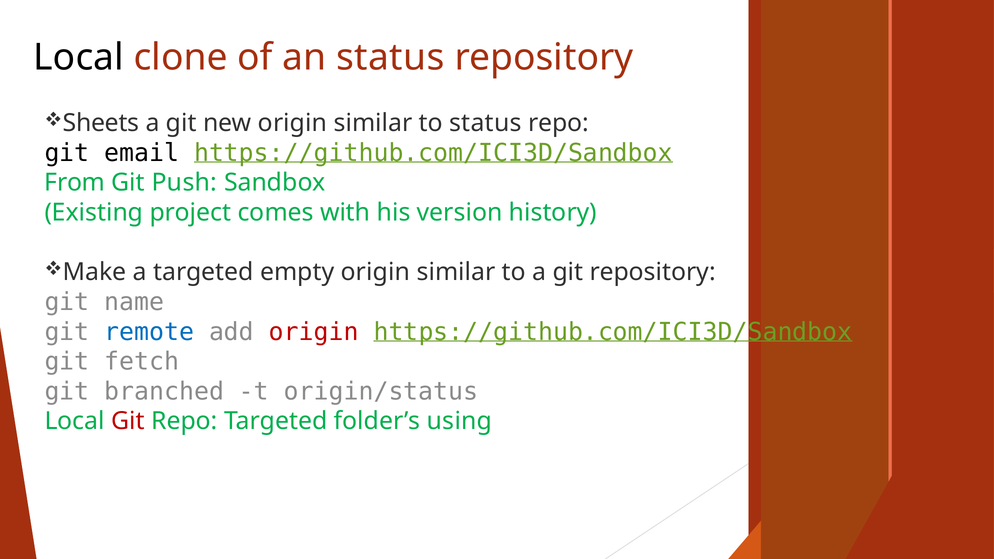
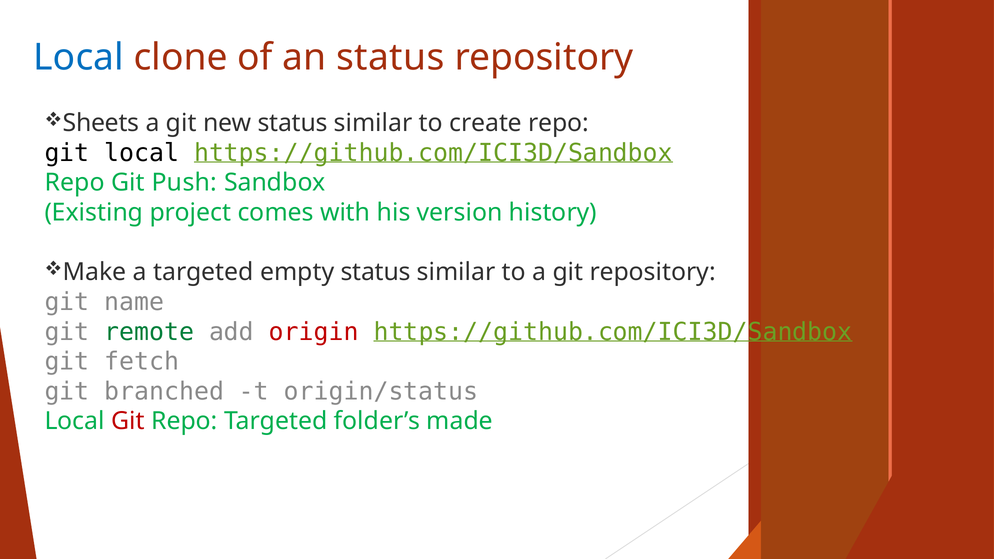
Local colour: black -> blue (79, 57)
new origin: origin -> status (293, 123)
to status: status -> create (486, 123)
git email: email -> local (142, 153)
From: From -> Repo (75, 183)
empty origin: origin -> status (376, 272)
remote colour: blue -> green (149, 332)
using: using -> made (460, 421)
